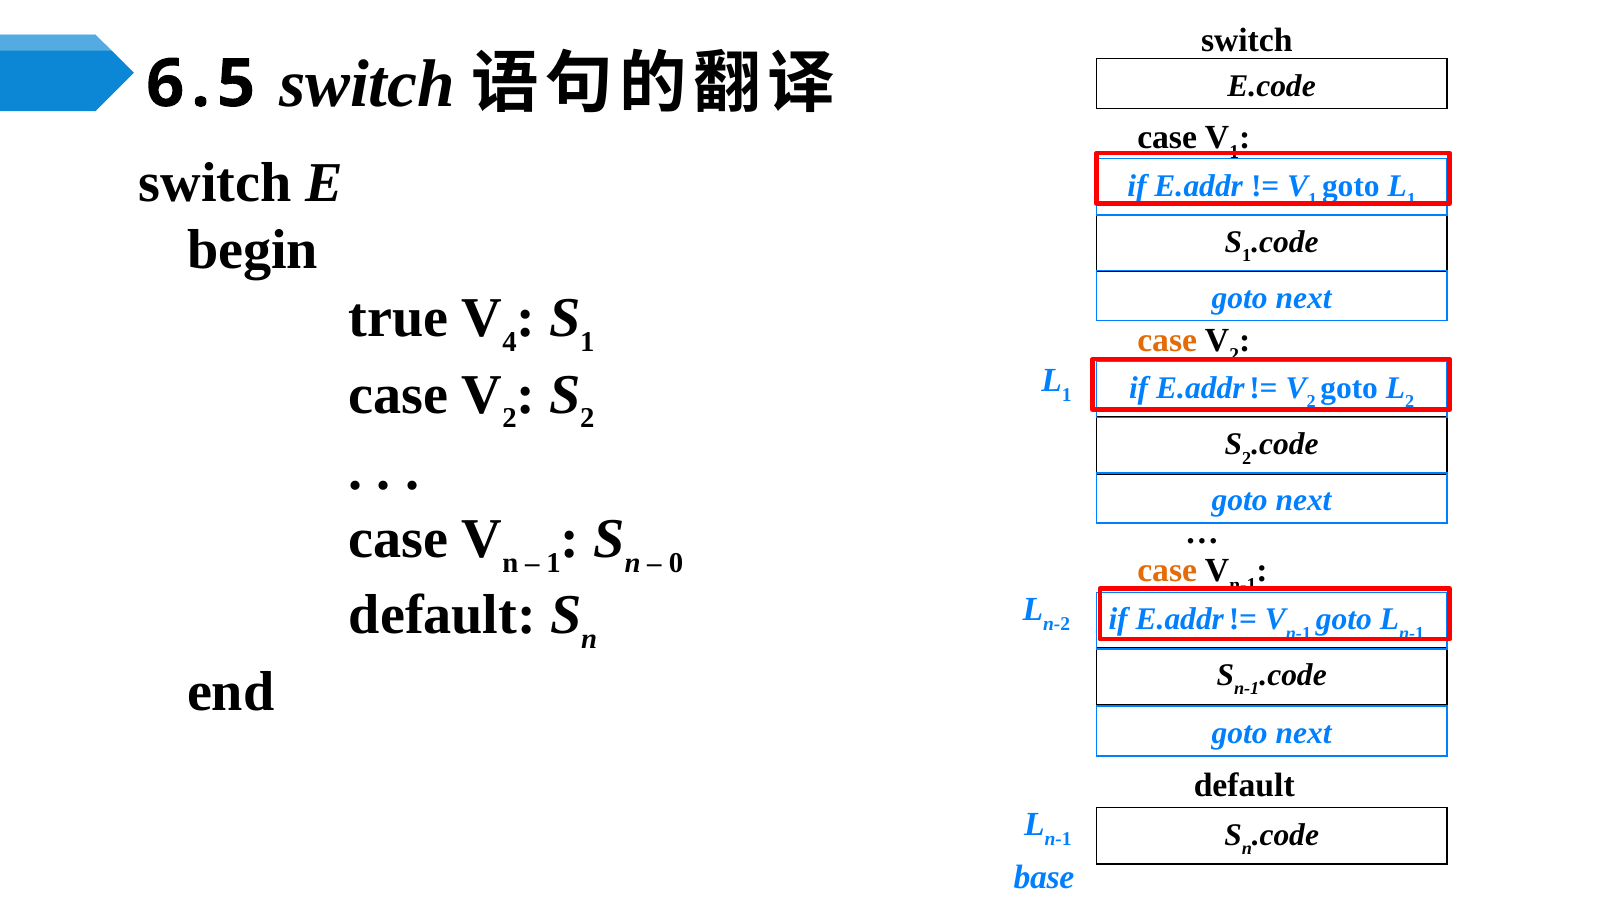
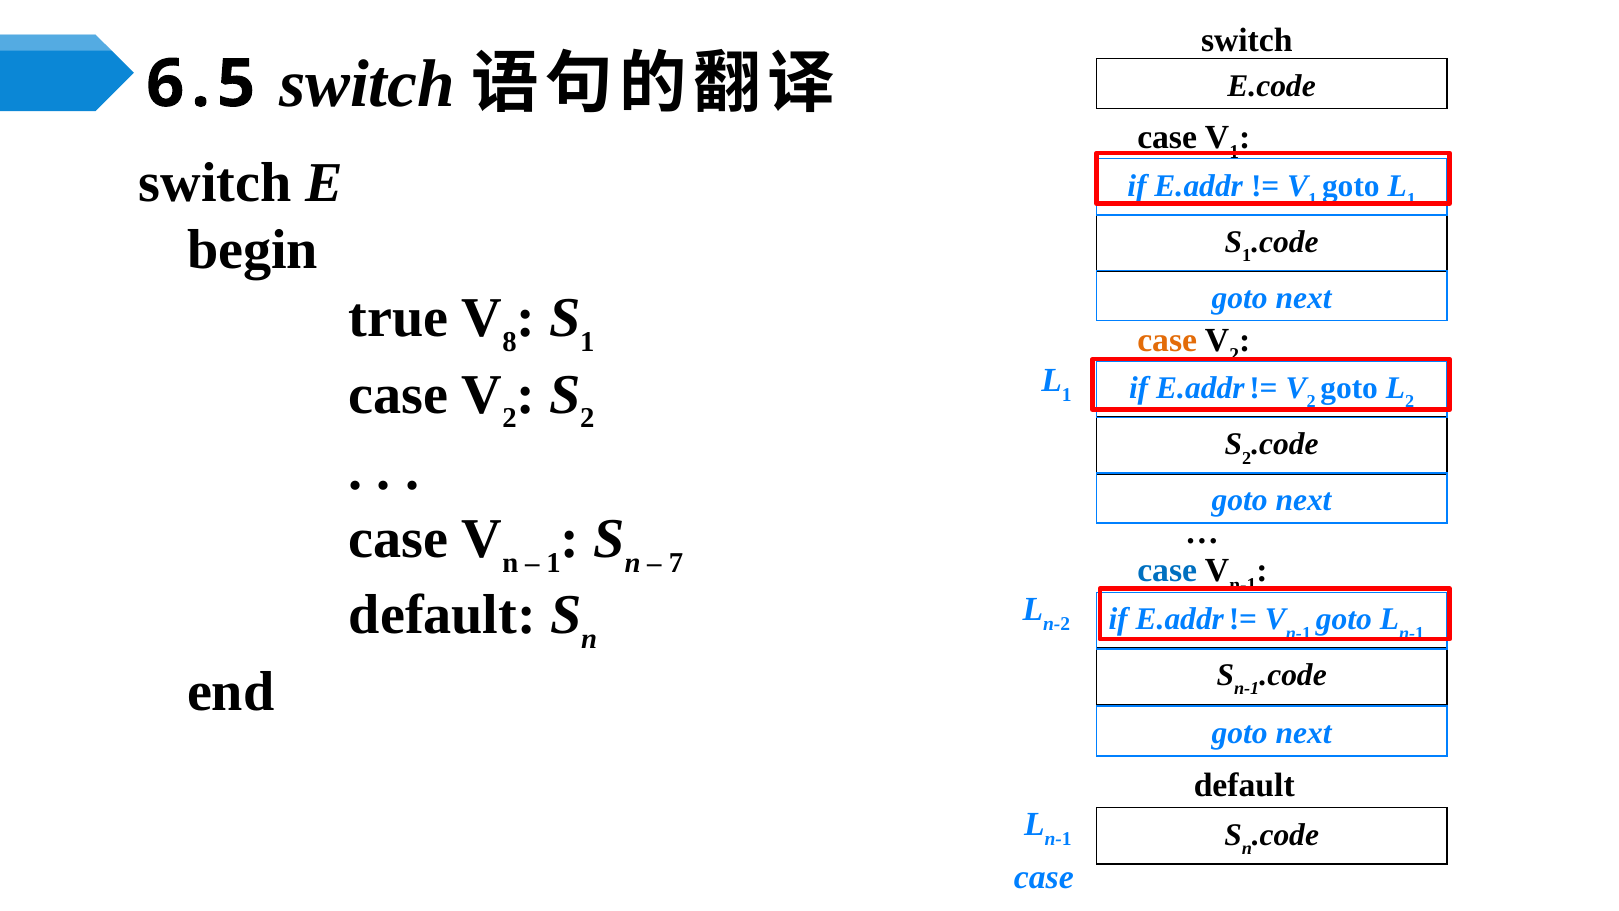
4: 4 -> 8 (509, 342)
0: 0 -> 7 (676, 562)
case colour: orange -> blue (1167, 570)
base: base -> case (1044, 877)
